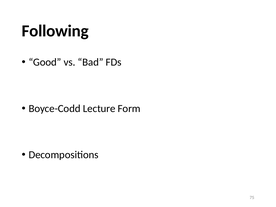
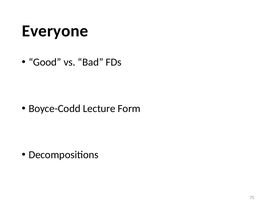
Following: Following -> Everyone (55, 31)
